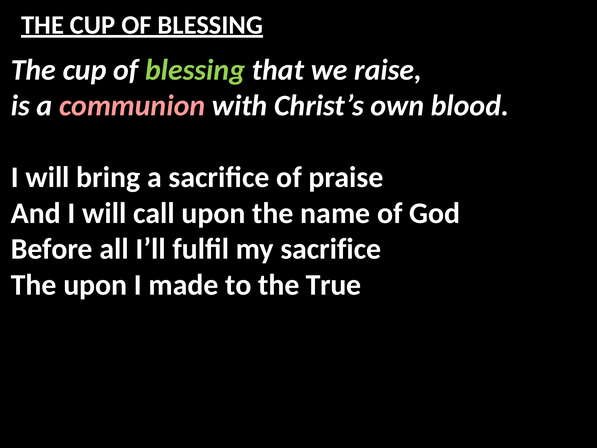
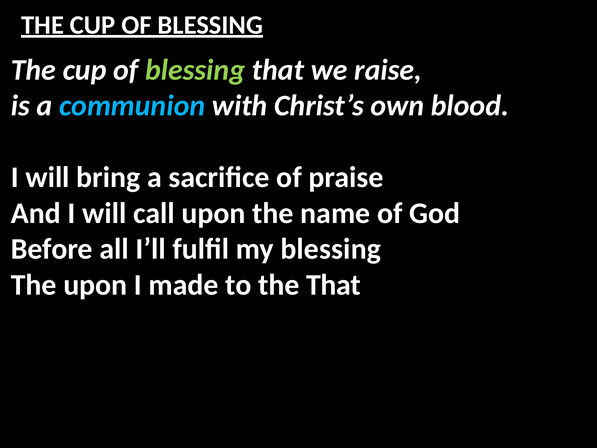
communion colour: pink -> light blue (132, 106)
my sacrifice: sacrifice -> blessing (331, 249)
the True: True -> That (334, 285)
